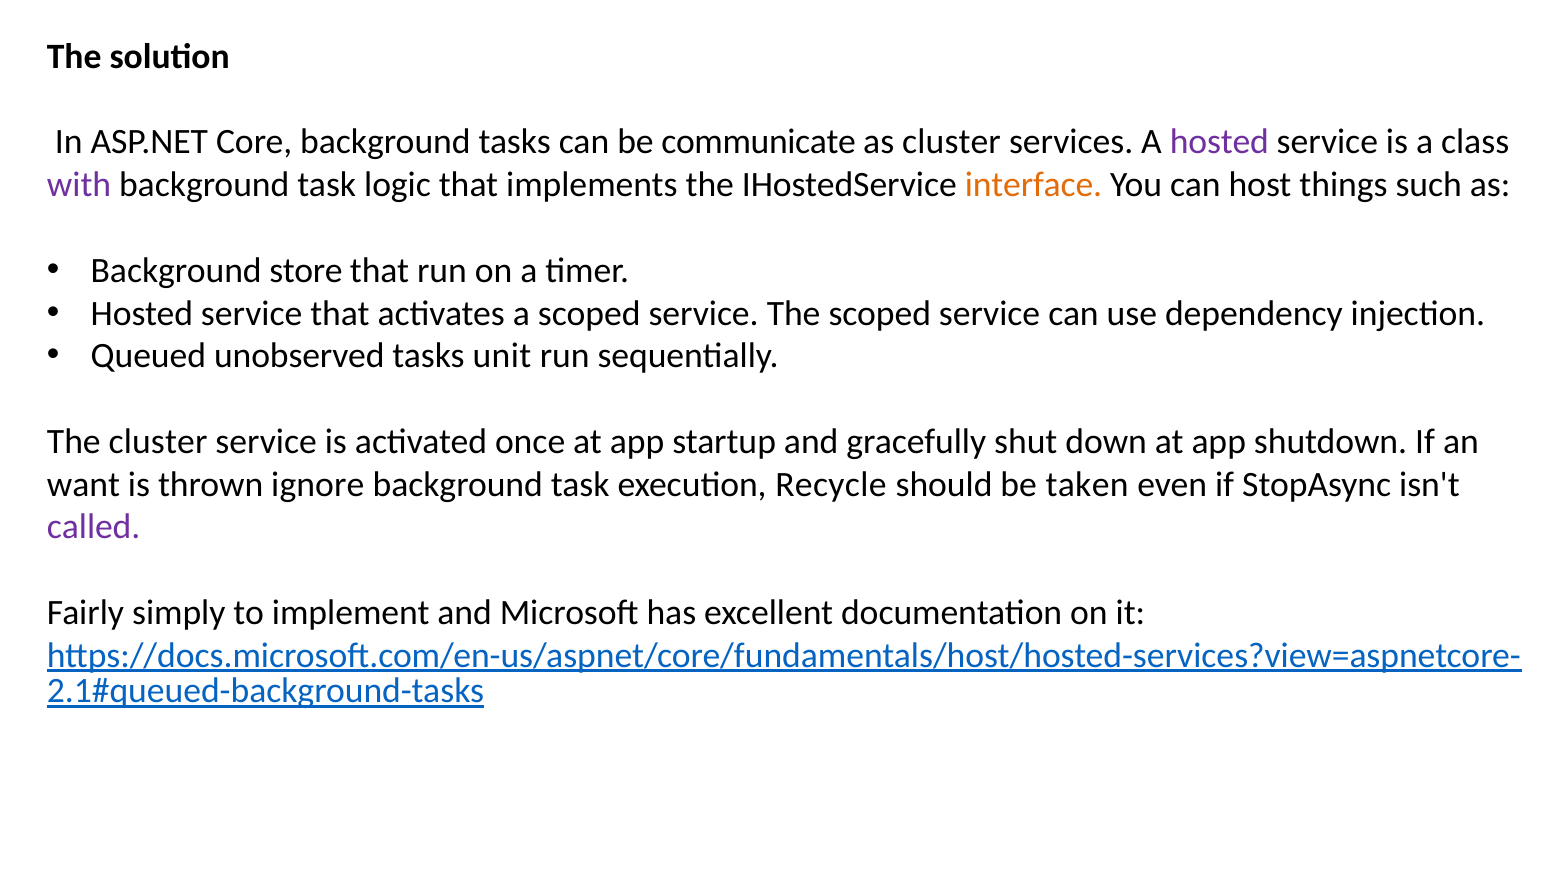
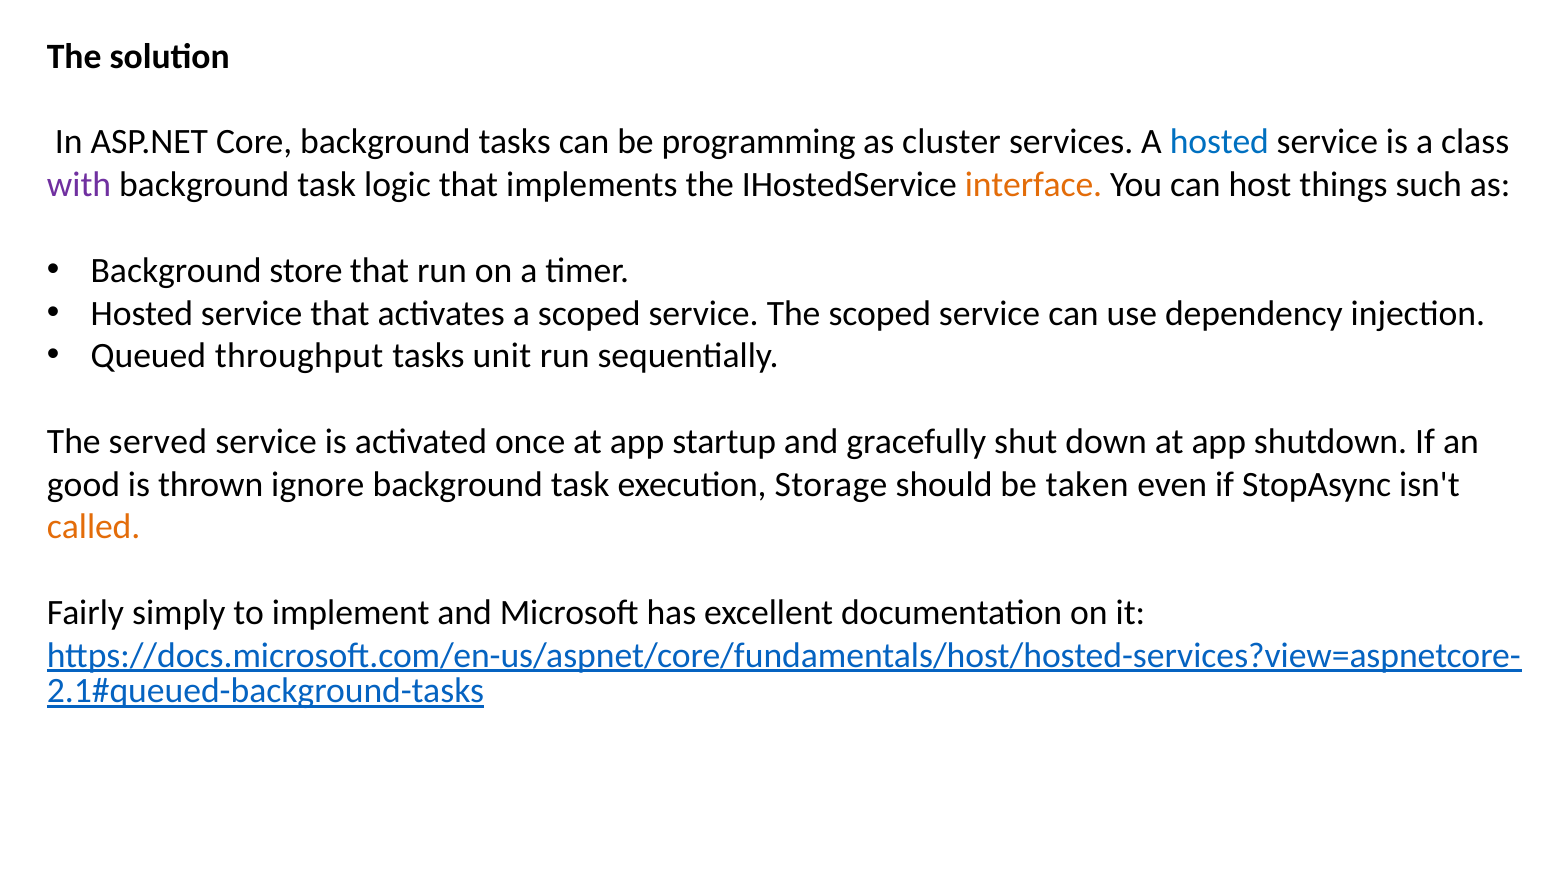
communicate: communicate -> programming (759, 142)
hosted colour: purple -> blue (1219, 142)
unobserved: unobserved -> throughput (299, 356)
The cluster: cluster -> served (158, 442)
want: want -> good (83, 484)
Recycle: Recycle -> Storage (831, 484)
called colour: purple -> orange (94, 527)
